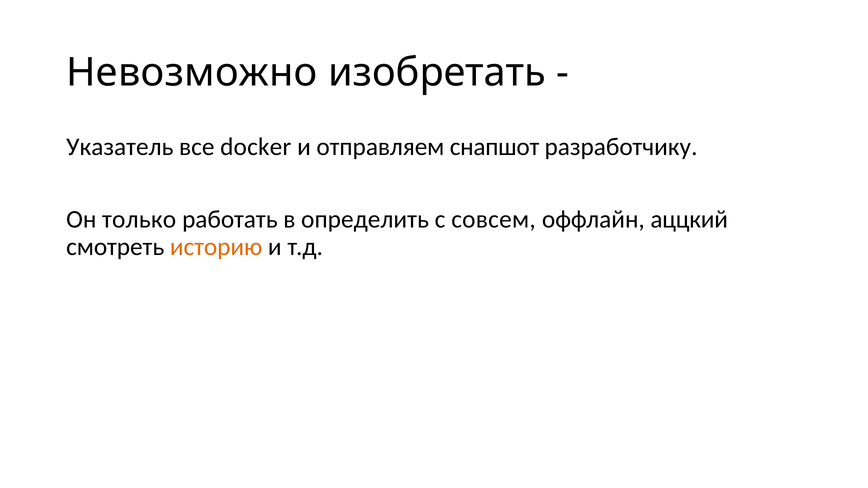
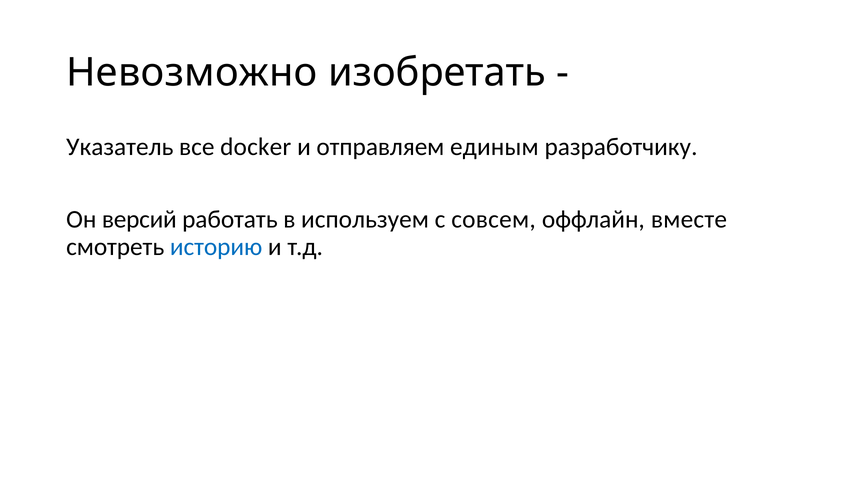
снапшот: снапшот -> единым (494, 147)
только: только -> версий (139, 220)
определить: определить -> используем (365, 220)
аццкий: аццкий -> вместе (689, 220)
историю colour: orange -> blue (216, 247)
